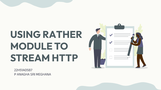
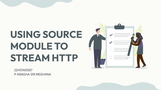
RATHER: RATHER -> SOURCE (62, 35)
